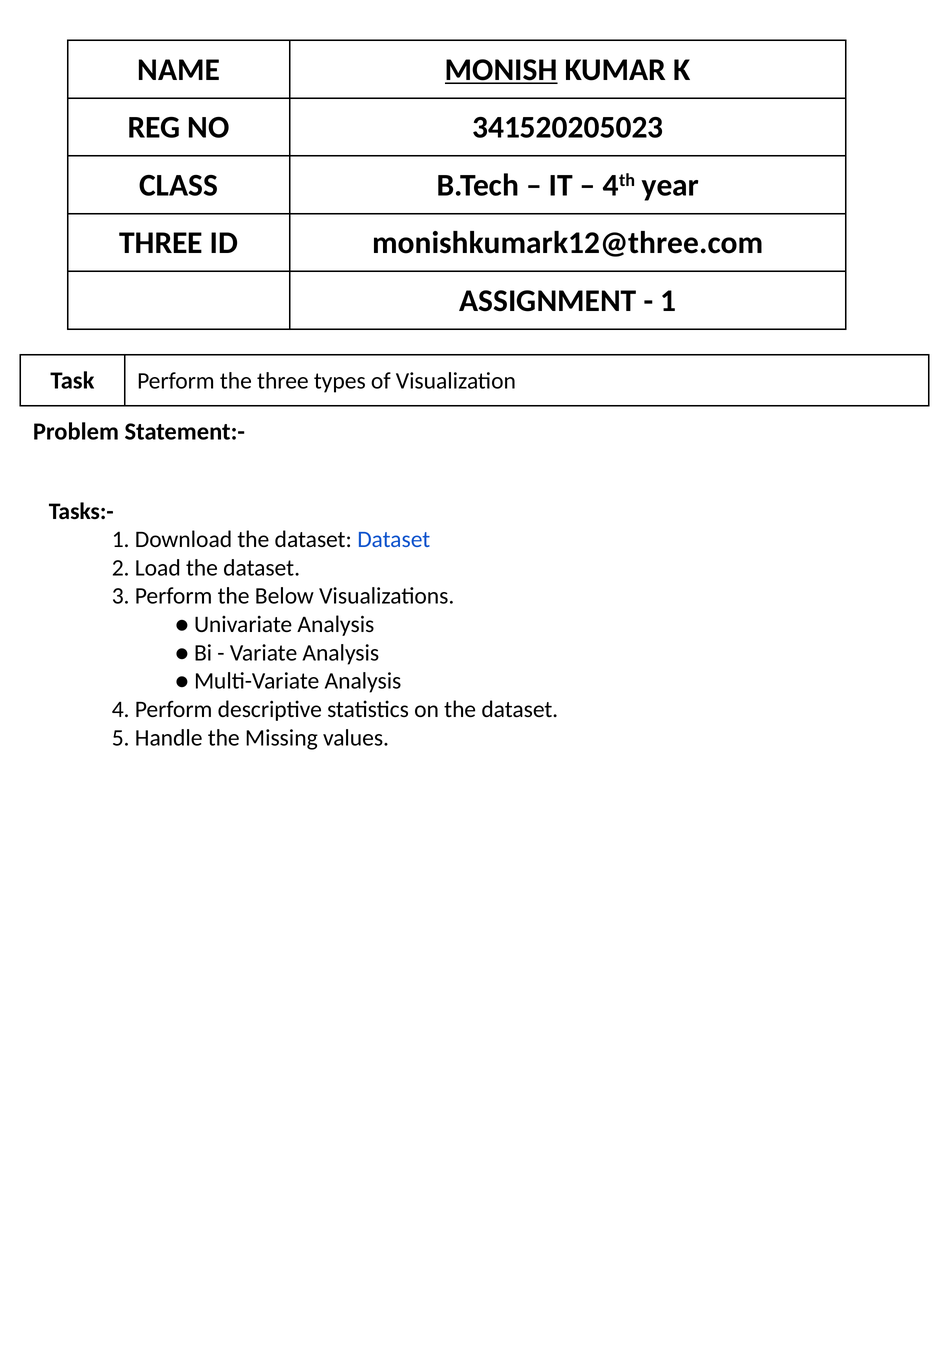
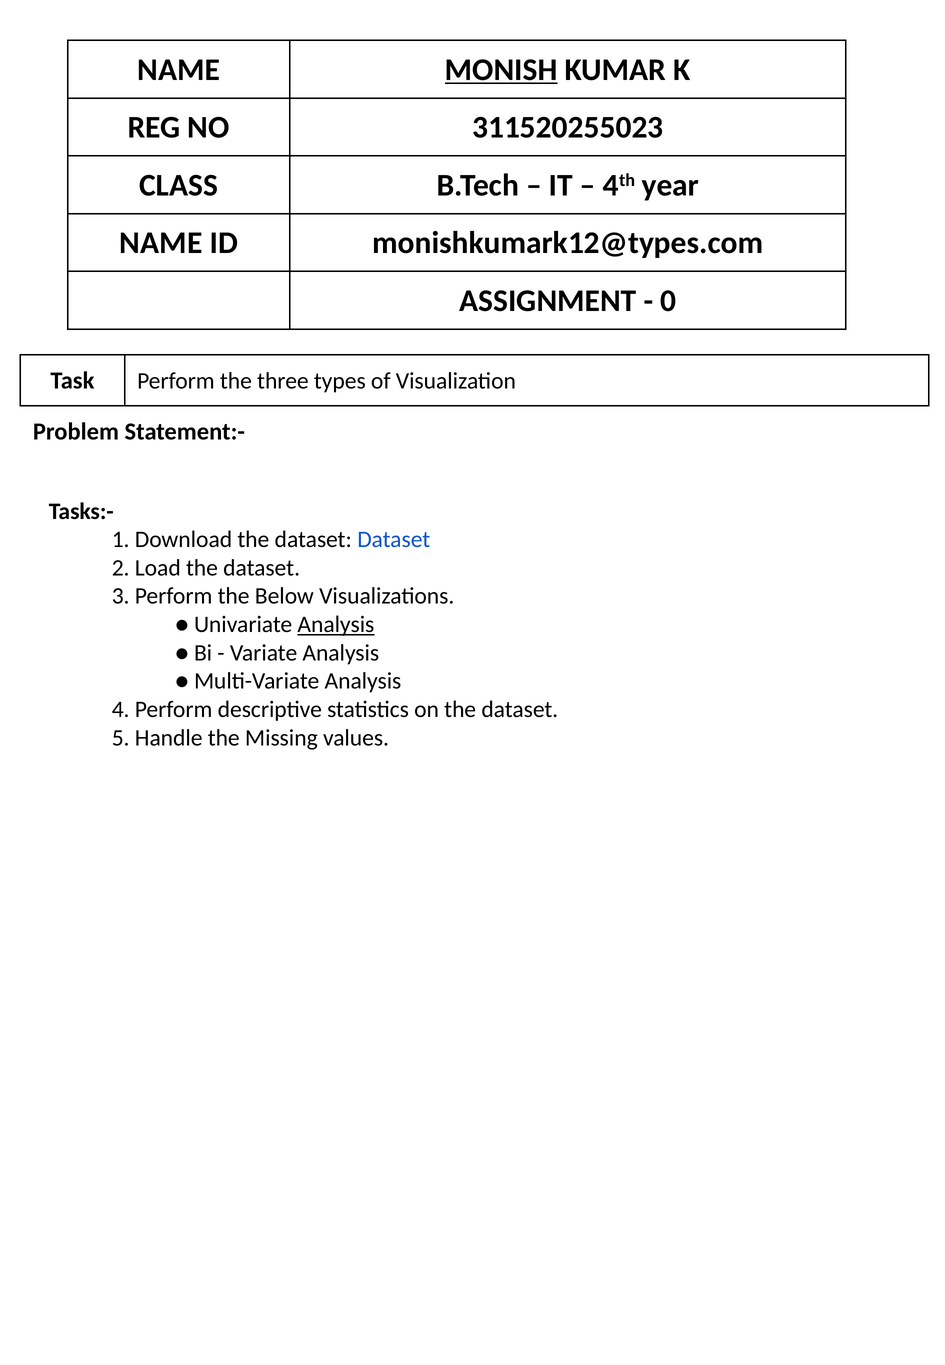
341520205023: 341520205023 -> 311520255023 (568, 127)
THREE: THREE -> NAME (161, 243)
monishkumark12@three.com: monishkumark12@three.com -> monishkumark12@types.com (568, 243)
1: 1 -> 0 (668, 301)
Analysis underline: none -> present (336, 625)
